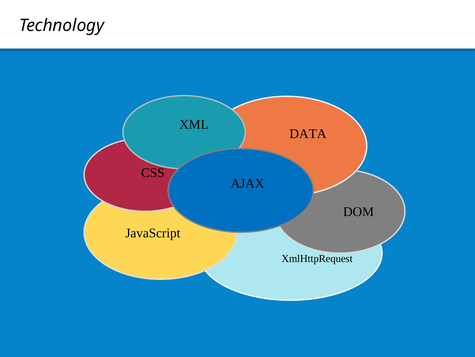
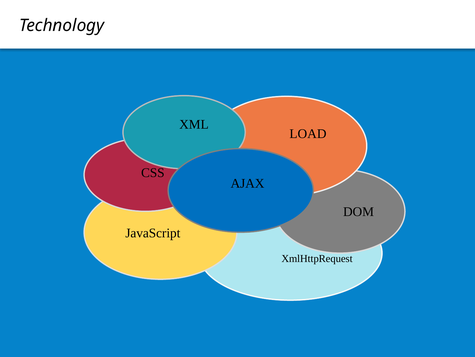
DATA: DATA -> LOAD (308, 133)
